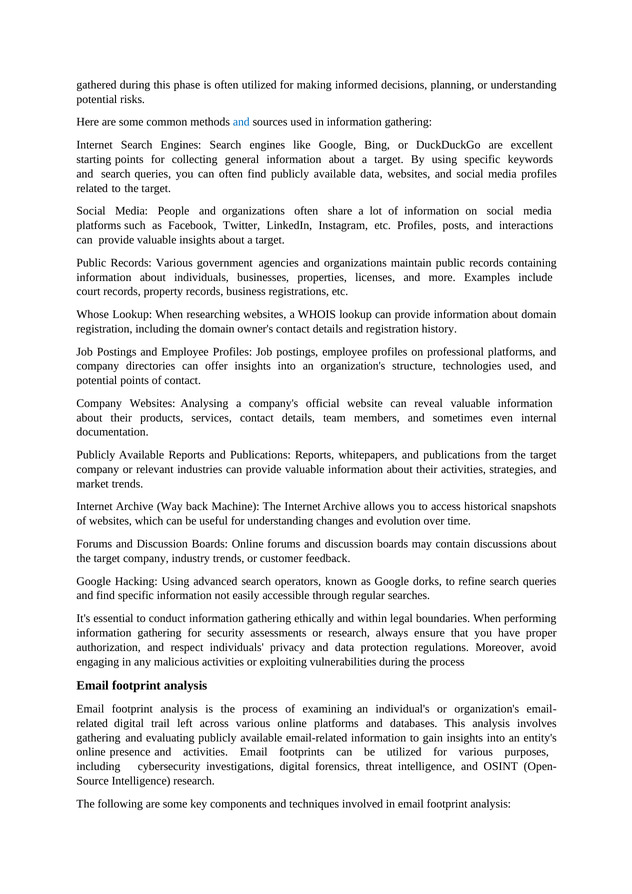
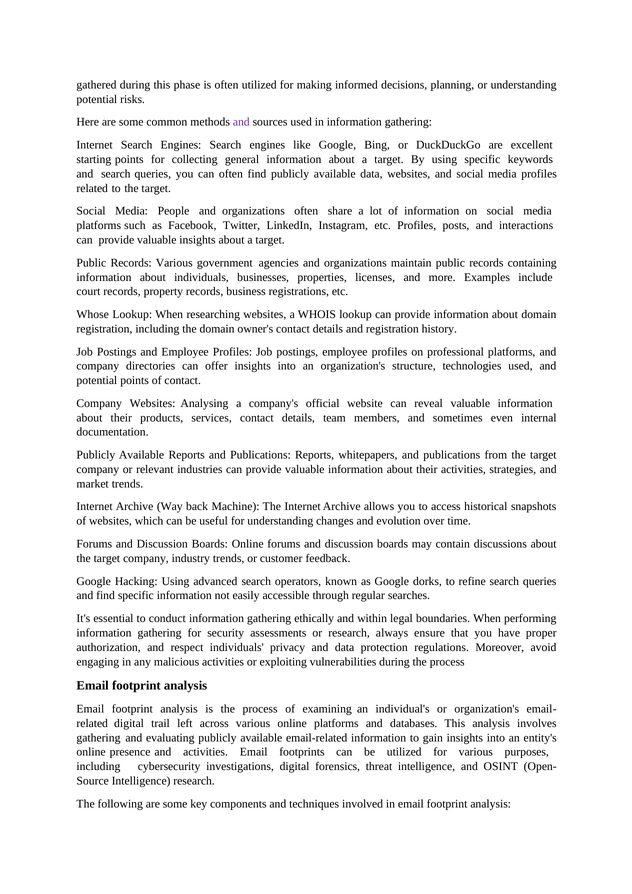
and colour: blue -> purple (241, 122)
